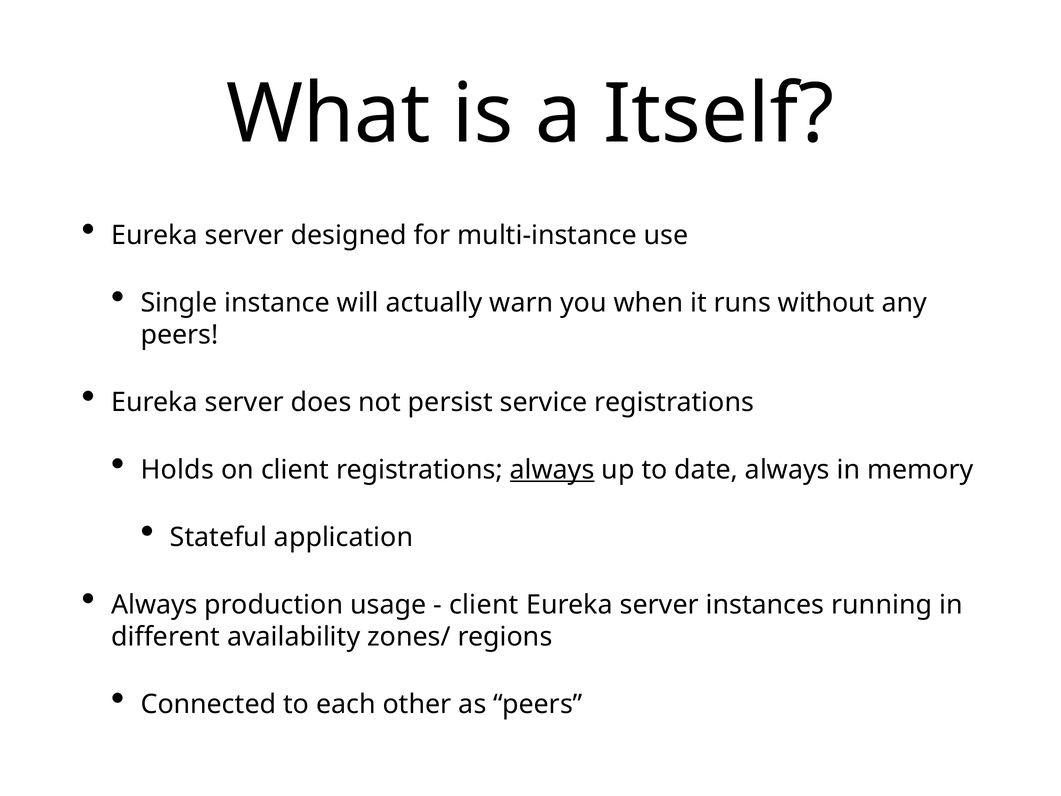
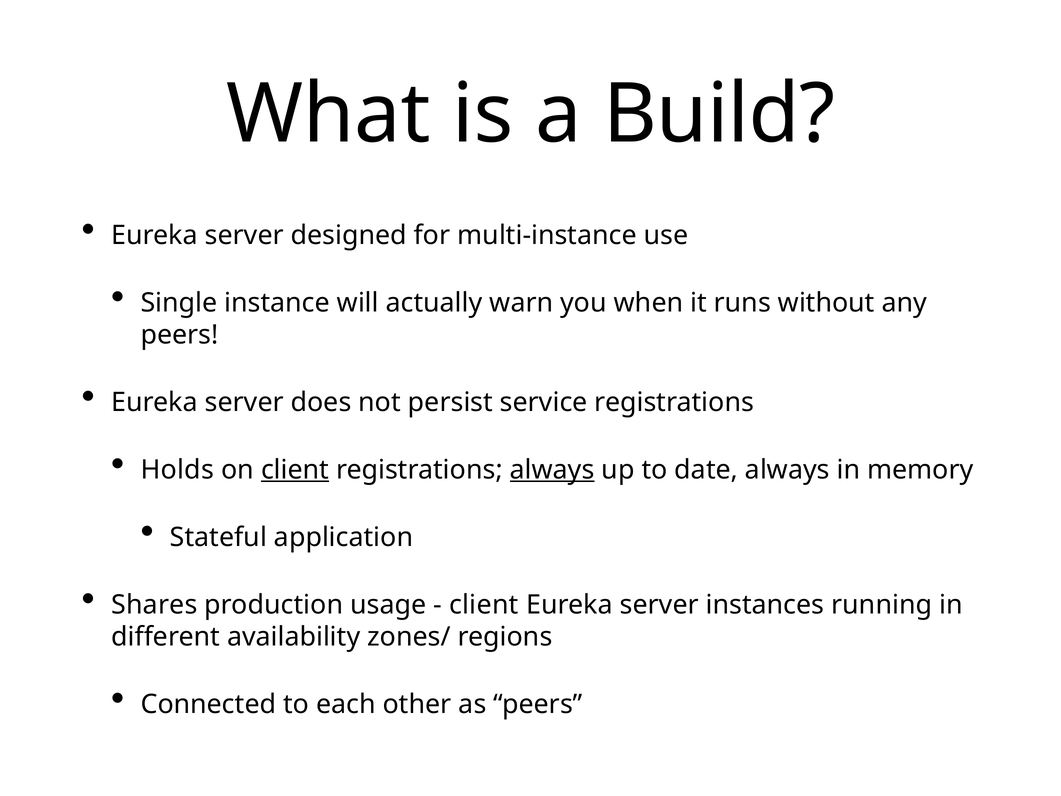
Itself: Itself -> Build (719, 115)
client underline: none -> present (295, 470)
Always: Always -> Shares (154, 605)
